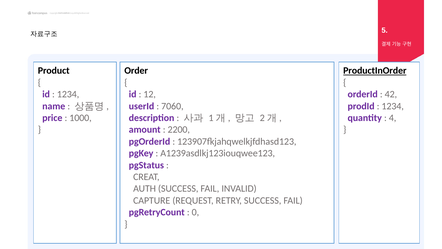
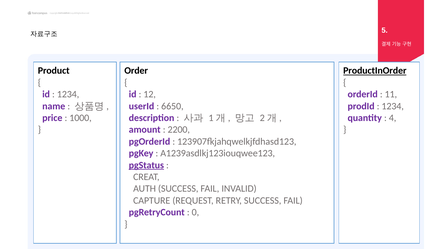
42: 42 -> 11 (391, 94)
7060: 7060 -> 6650 (172, 106)
pgStatus underline: none -> present (146, 165)
